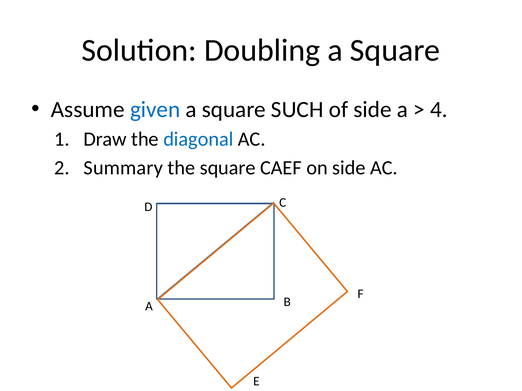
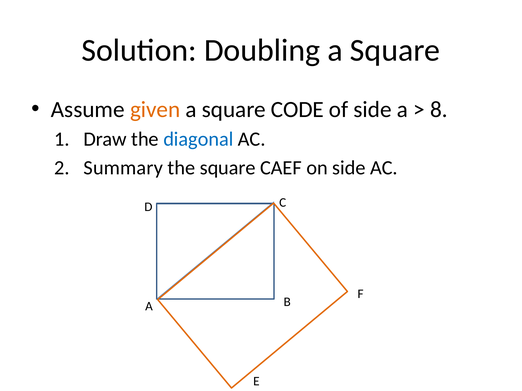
given colour: blue -> orange (155, 110)
SUCH: SUCH -> CODE (297, 110)
4: 4 -> 8 (439, 110)
